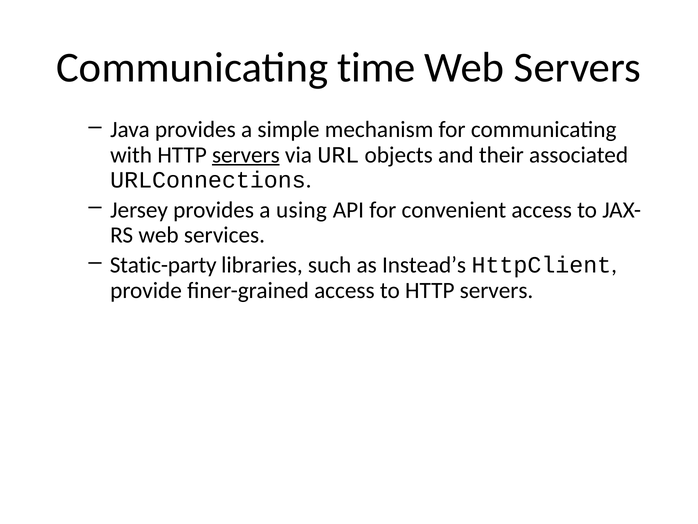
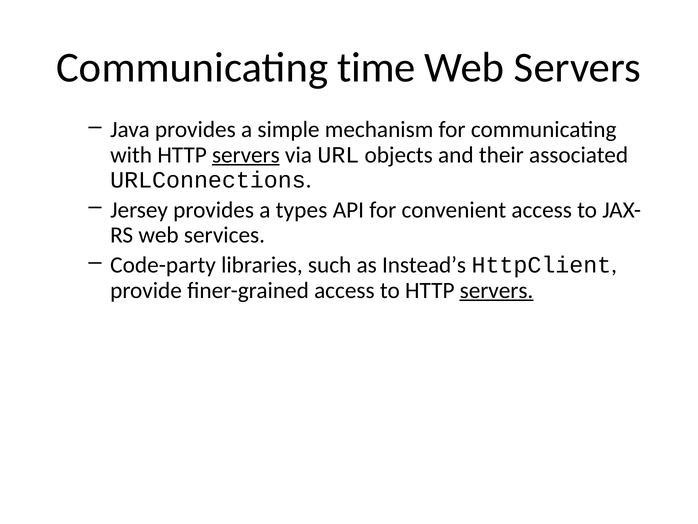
using: using -> types (302, 210)
Static-party: Static-party -> Code-party (163, 265)
servers underline: none -> present (497, 290)
